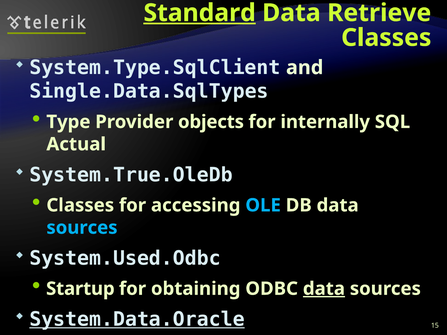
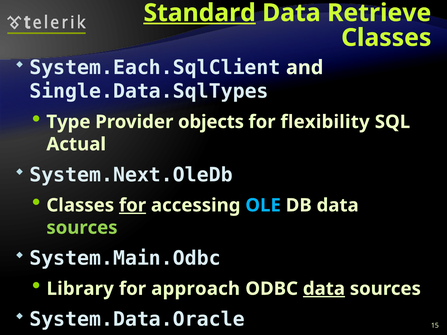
System.Type.SqlClient: System.Type.SqlClient -> System.Each.SqlClient (155, 68)
internally: internally -> flexibility (325, 122)
System.True.OleDb: System.True.OleDb -> System.Next.OleDb (131, 175)
for underline: none -> present (133, 205)
sources colour: light blue -> light green (82, 228)
System.Used.Odbc: System.Used.Odbc -> System.Main.Odbc (125, 258)
Startup: Startup -> Library (80, 289)
obtaining: obtaining -> approach (196, 289)
System.Data.Oracle underline: present -> none (137, 320)
